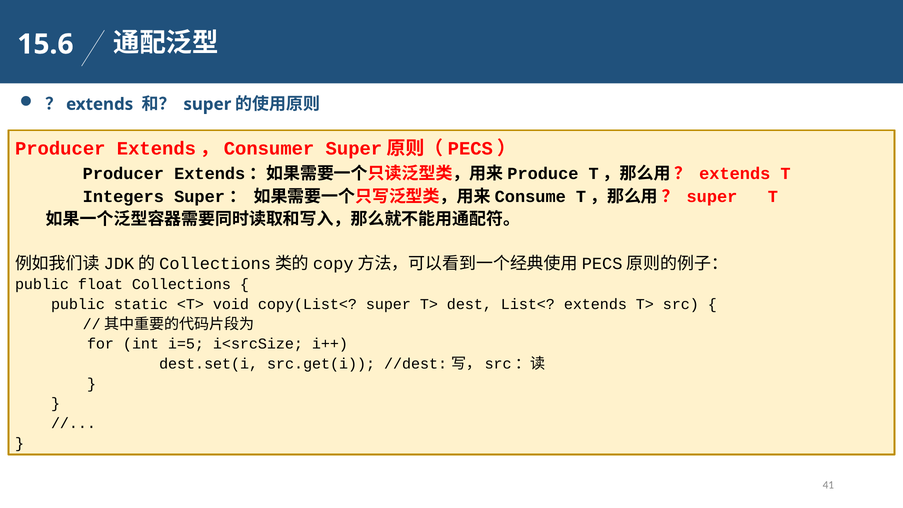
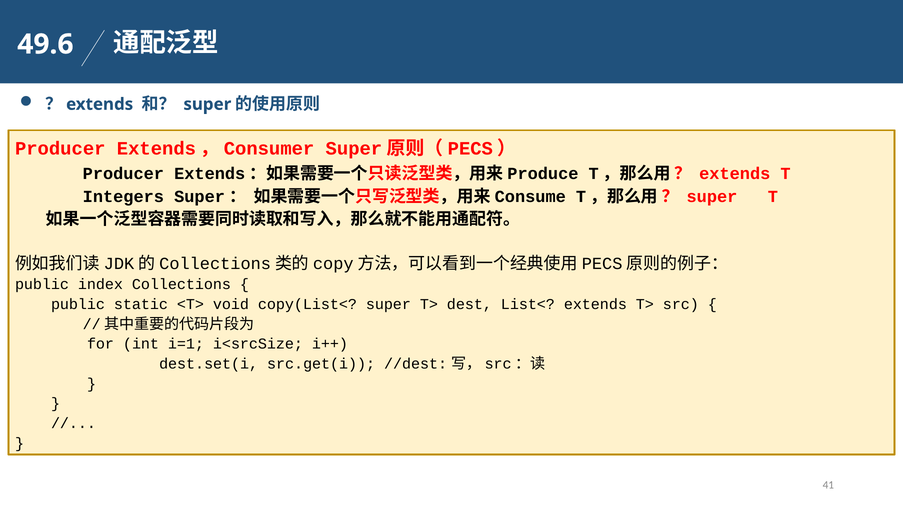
15.6: 15.6 -> 49.6 (45, 44)
float: float -> index (100, 284)
i=5: i=5 -> i=1 (186, 344)
